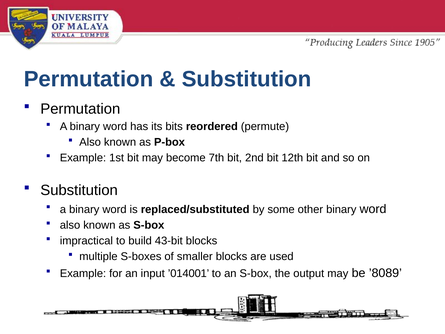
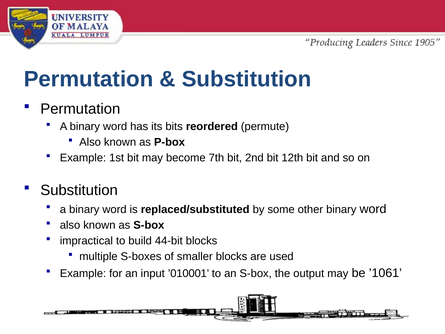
43-bit: 43-bit -> 44-bit (169, 241)
’014001: ’014001 -> ’010001 (189, 273)
’8089: ’8089 -> ’1061 (385, 273)
